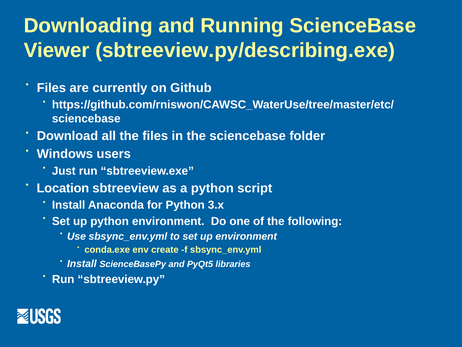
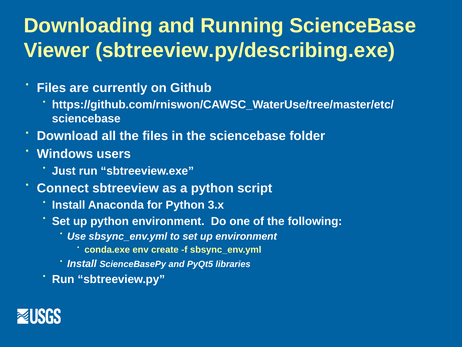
Location: Location -> Connect (63, 188)
